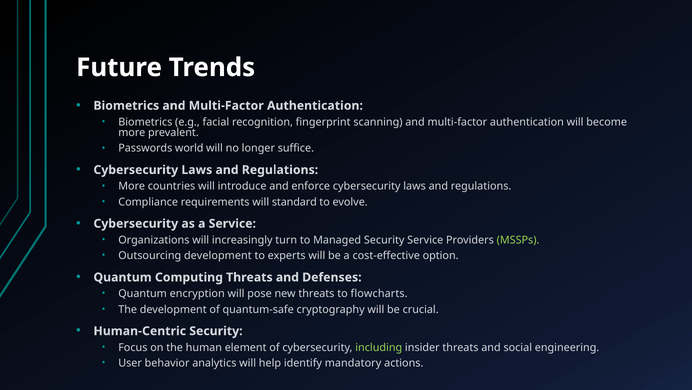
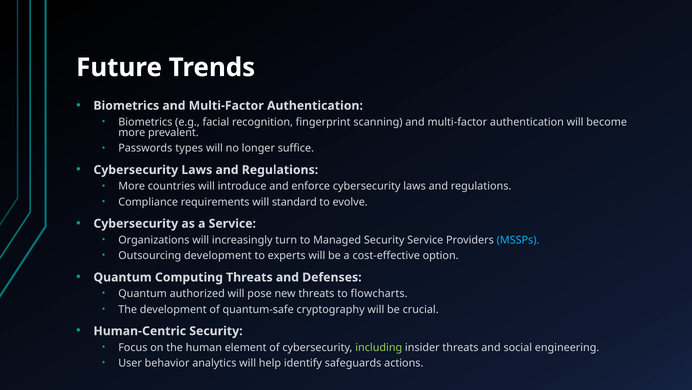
world: world -> types (189, 148)
MSSPs colour: light green -> light blue (518, 240)
encryption: encryption -> authorized (197, 293)
mandatory: mandatory -> safeguards (353, 363)
